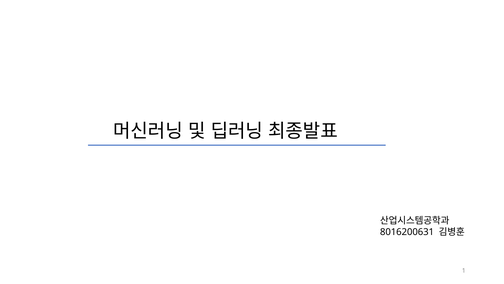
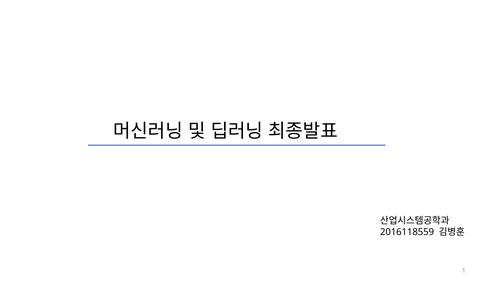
8016200631: 8016200631 -> 2016118559 (407, 232)
